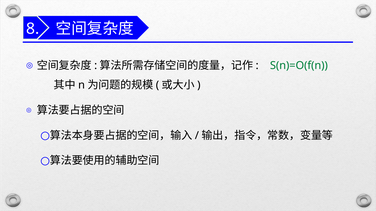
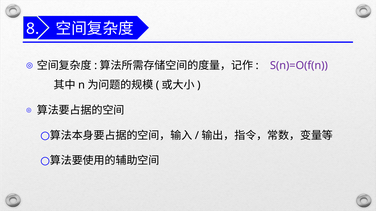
S(n)=O(f(n colour: green -> purple (299, 66)
